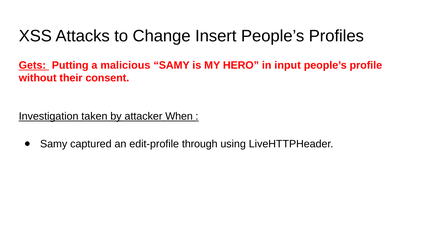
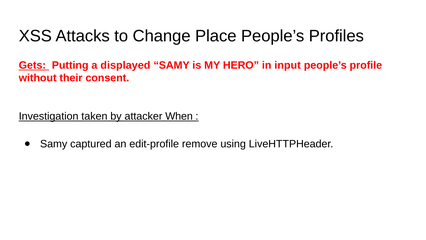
Insert: Insert -> Place (216, 36)
malicious: malicious -> displayed (125, 65)
through: through -> remove (200, 144)
